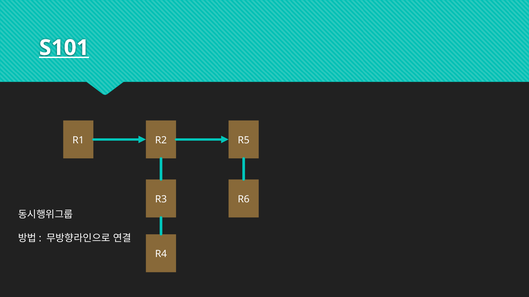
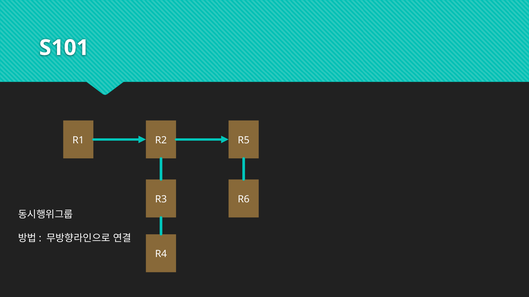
S101 underline: present -> none (64, 48)
